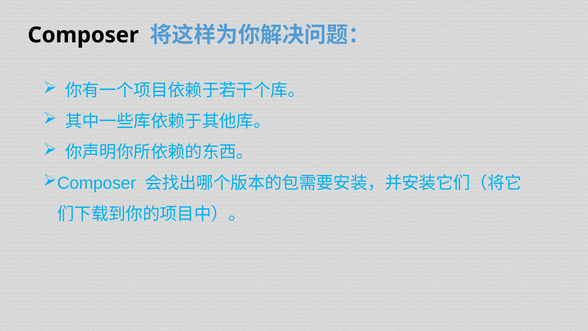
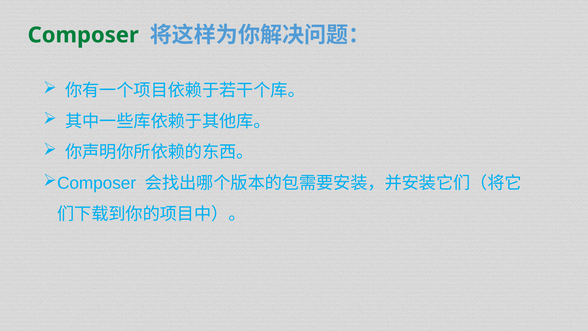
Composer colour: black -> green (83, 35)
